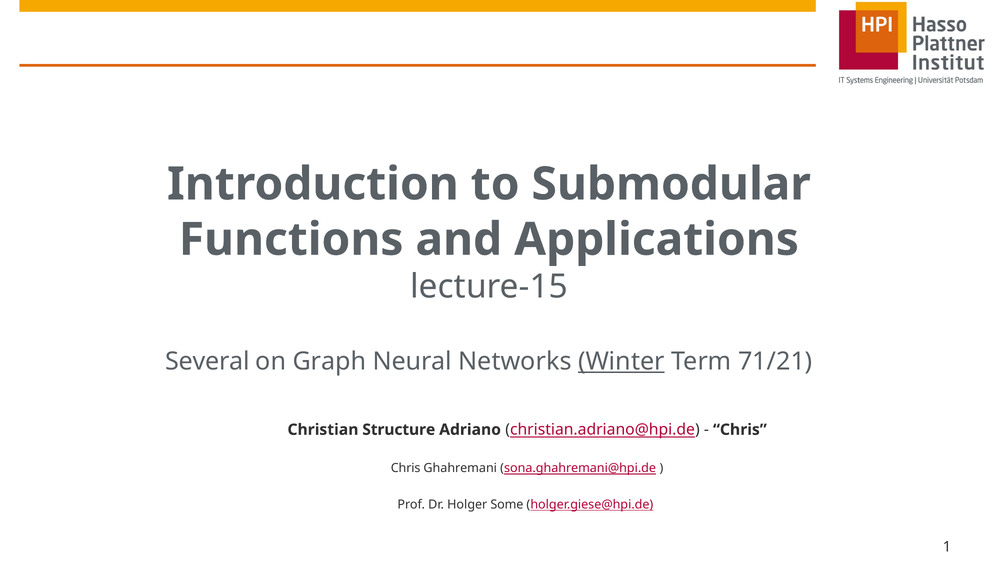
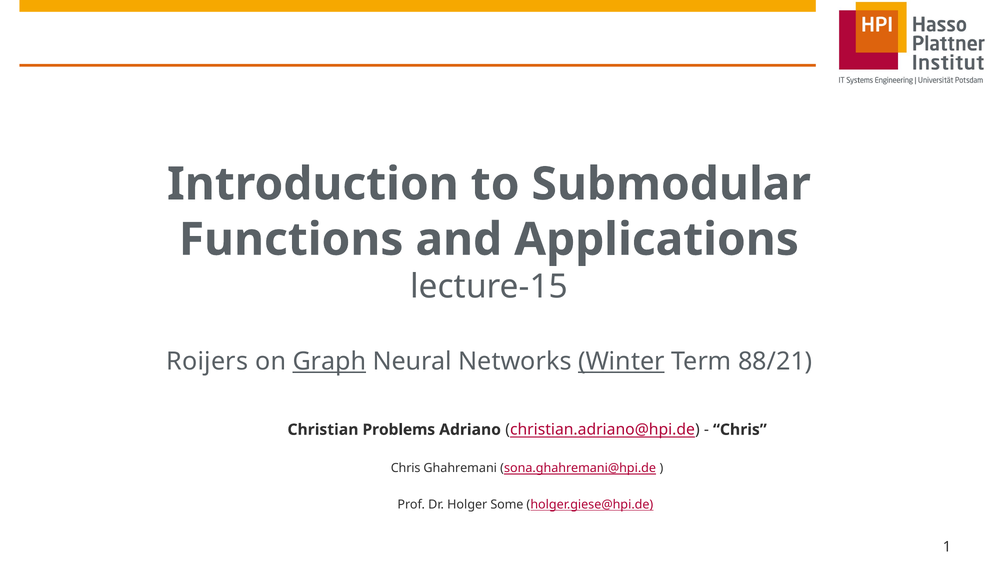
Several: Several -> Roijers (207, 361)
Graph underline: none -> present (329, 361)
71/21: 71/21 -> 88/21 (775, 361)
Structure: Structure -> Problems (399, 430)
